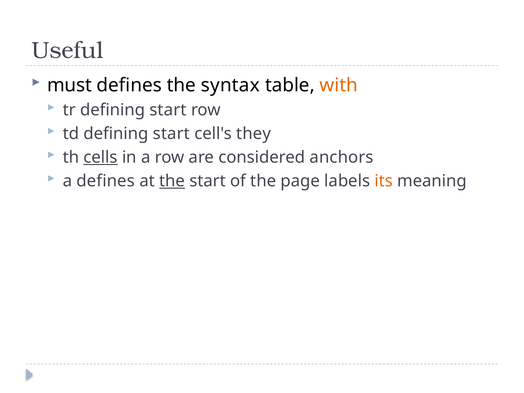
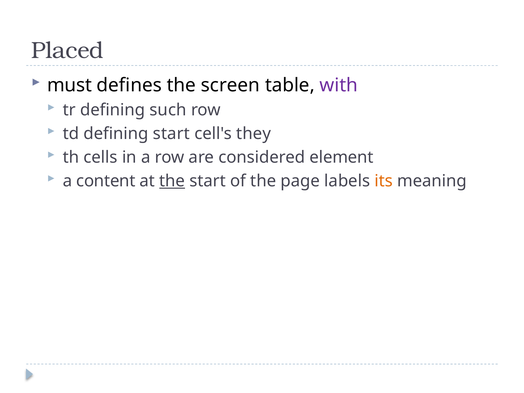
Useful: Useful -> Placed (67, 51)
syntax: syntax -> screen (230, 85)
with colour: orange -> purple (339, 85)
tr defining start: start -> such (168, 110)
cells underline: present -> none (101, 157)
anchors: anchors -> element (342, 157)
a defines: defines -> content (106, 181)
